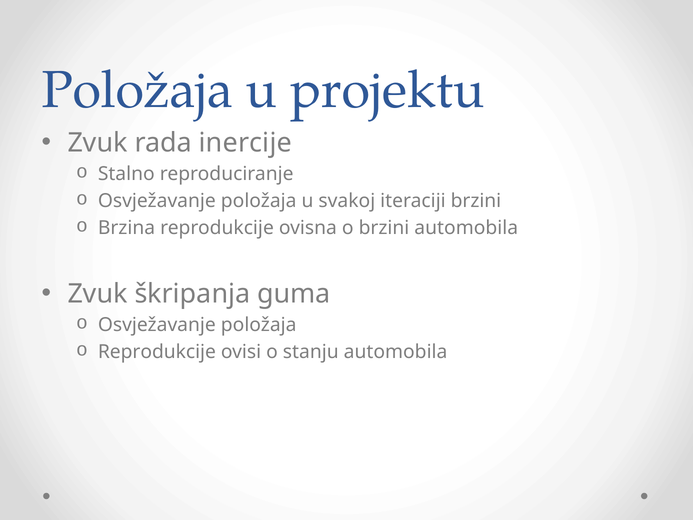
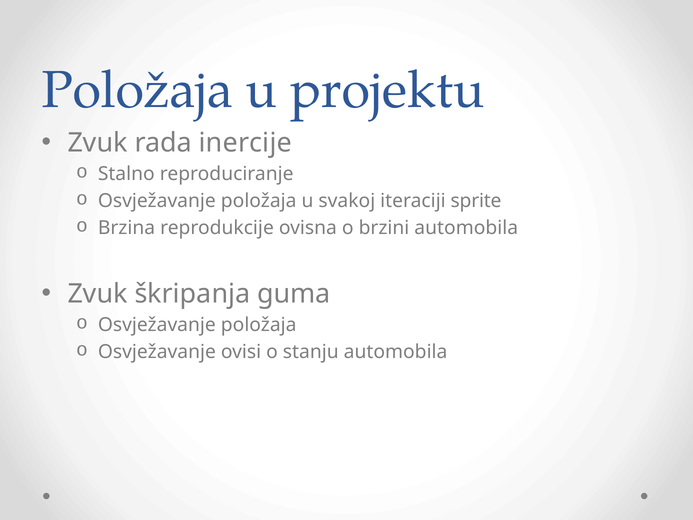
iteraciji brzini: brzini -> sprite (476, 201)
Reprodukcije: Reprodukcije -> Osvježavanje (157, 352)
